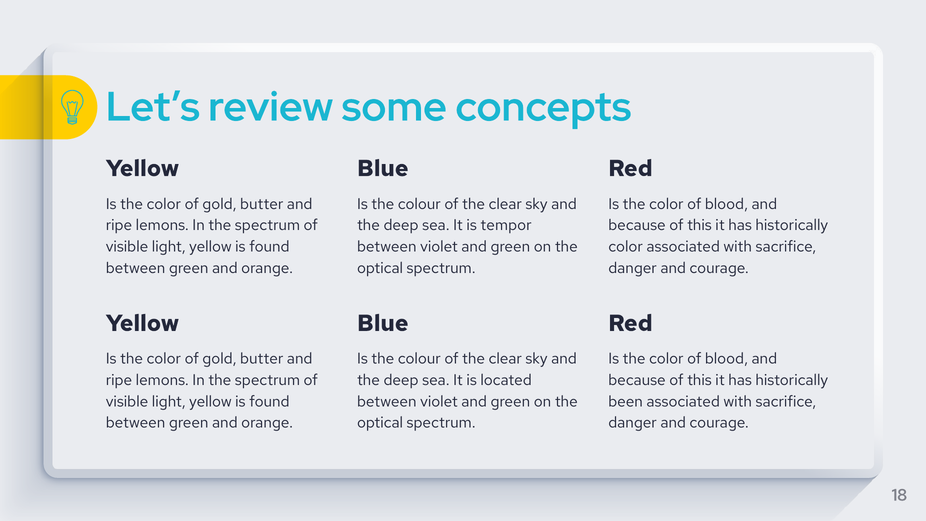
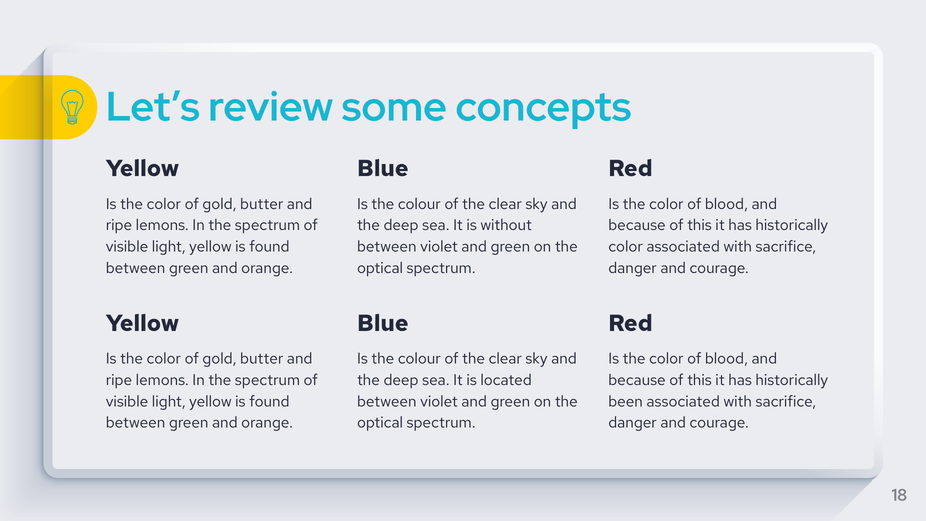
tempor: tempor -> without (506, 225)
